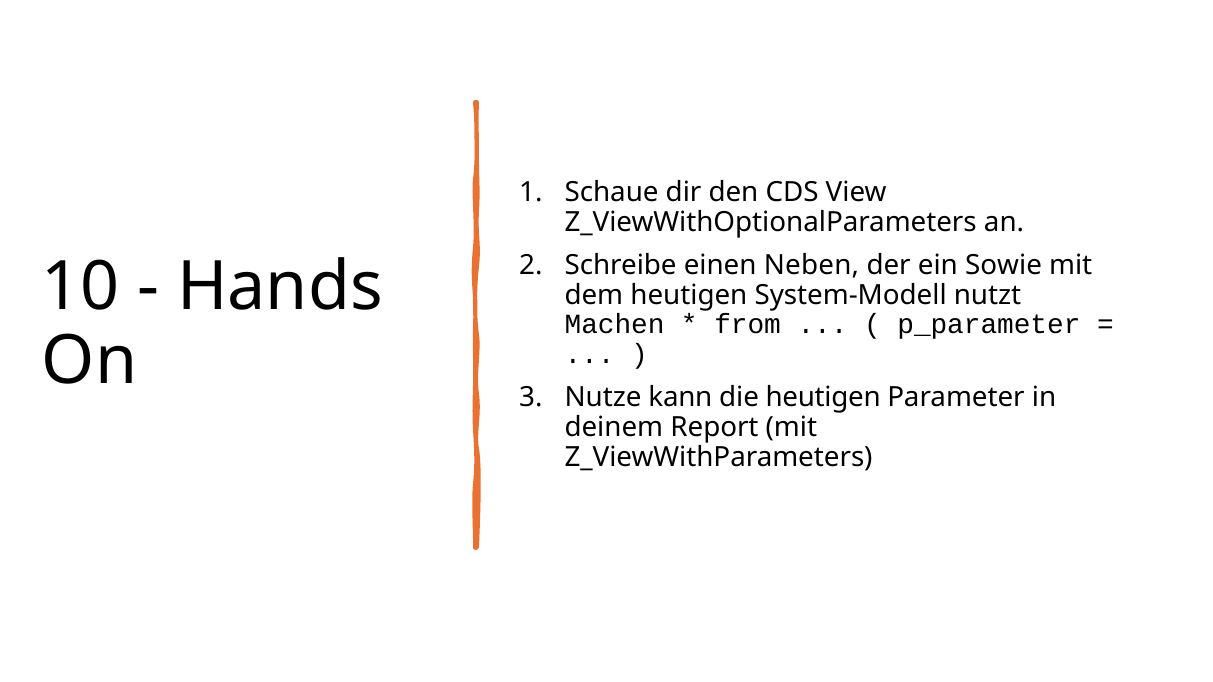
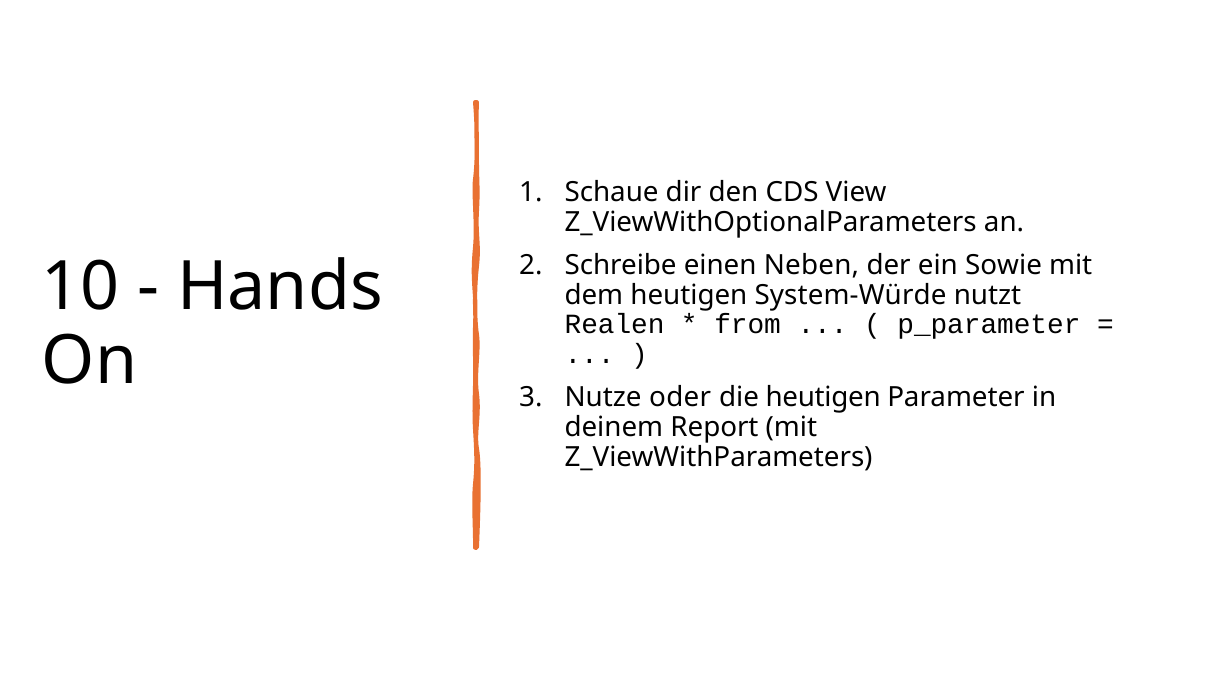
System-Modell: System-Modell -> System-Würde (851, 295)
Machen: Machen -> Realen (615, 325)
kann: kann -> oder (680, 398)
